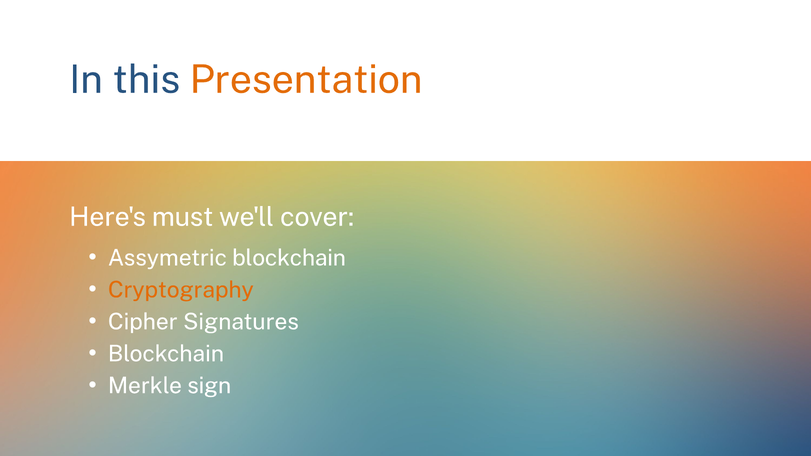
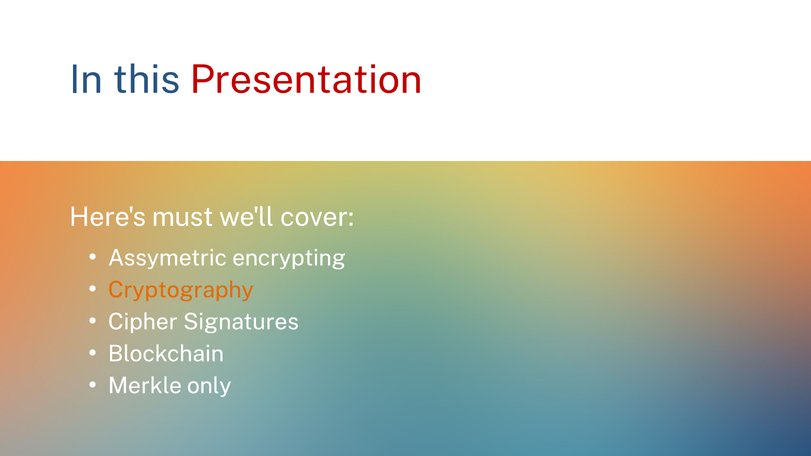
Presentation colour: orange -> red (306, 80)
Assymetric blockchain: blockchain -> encrypting (289, 258)
sign: sign -> only (209, 386)
